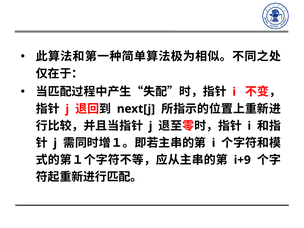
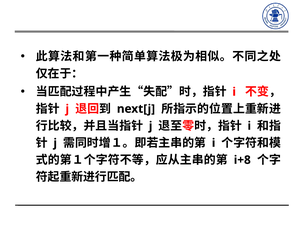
i+9: i+9 -> i+8 (242, 160)
